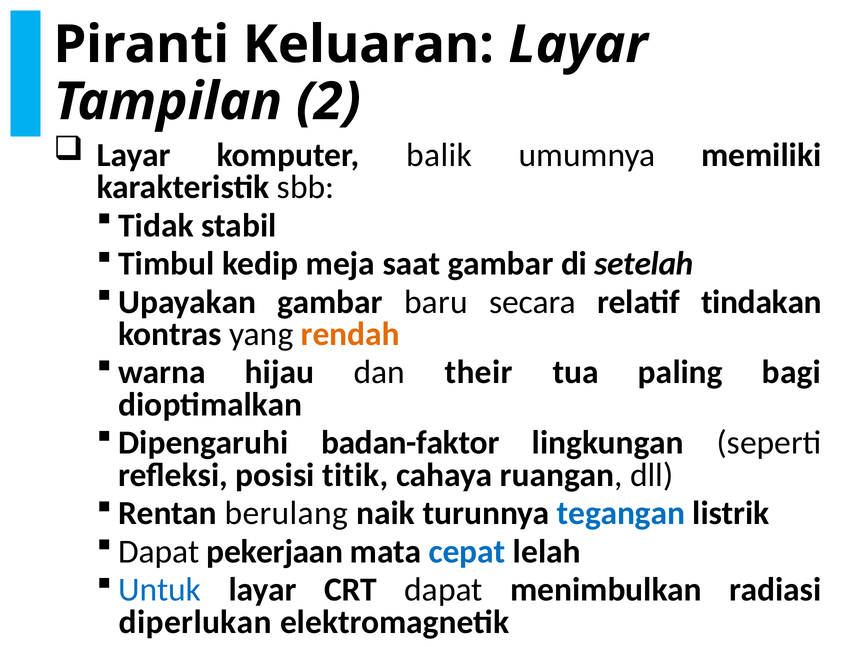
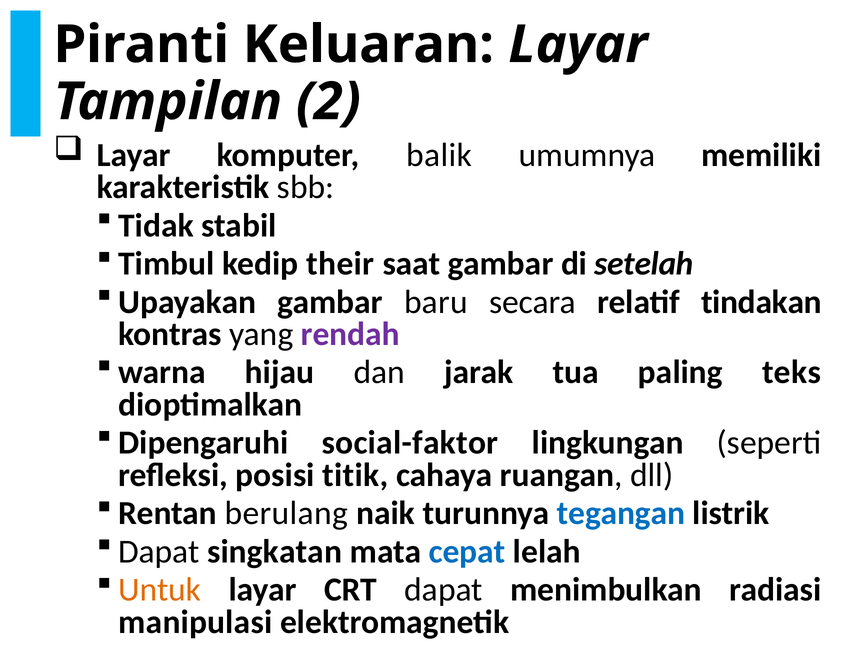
meja: meja -> their (340, 264)
rendah colour: orange -> purple (350, 334)
their: their -> jarak (479, 373)
bagi: bagi -> teks (792, 373)
badan-faktor: badan-faktor -> social-faktor (410, 443)
pekerjaan: pekerjaan -> singkatan (275, 552)
Untuk colour: blue -> orange (160, 590)
diperlukan: diperlukan -> manipulasi (195, 622)
